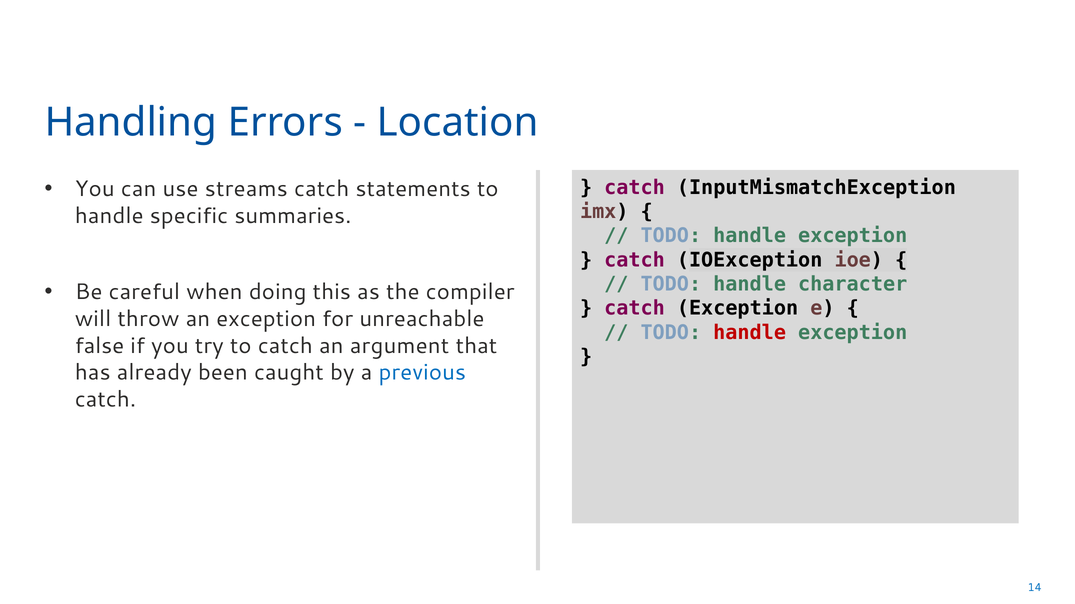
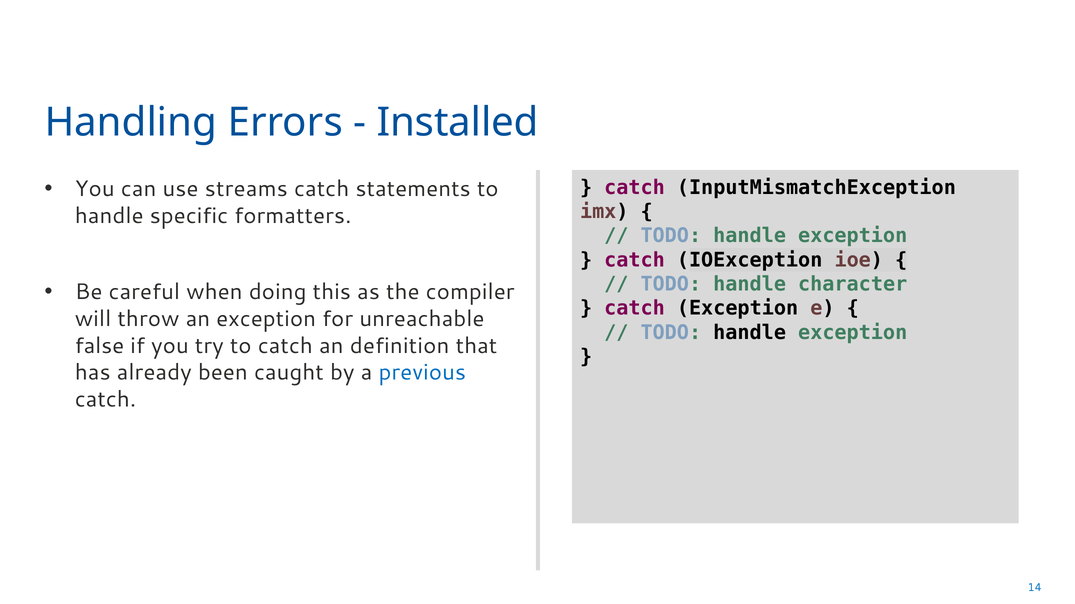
Location: Location -> Installed (458, 122)
summaries: summaries -> formatters (293, 216)
handle colour: red -> black (750, 333)
argument: argument -> definition (400, 346)
